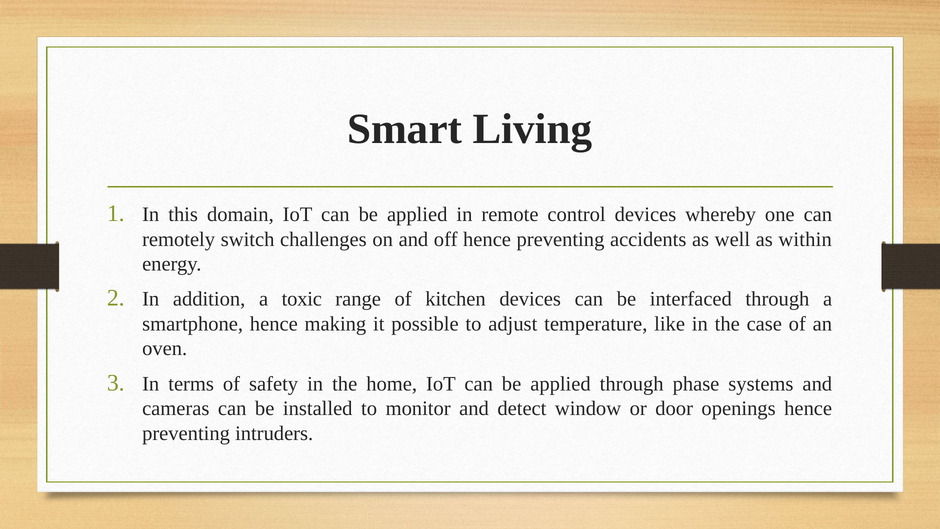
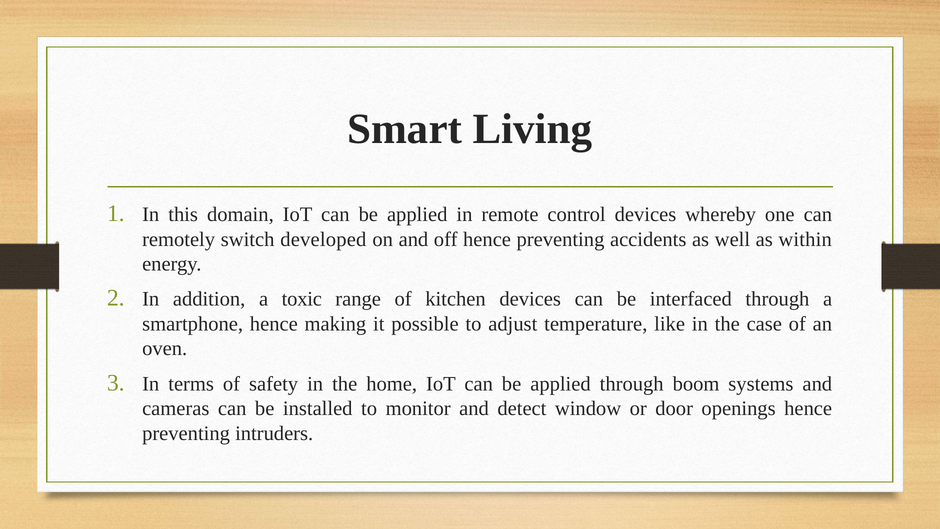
challenges: challenges -> developed (323, 239)
phase: phase -> boom (696, 384)
